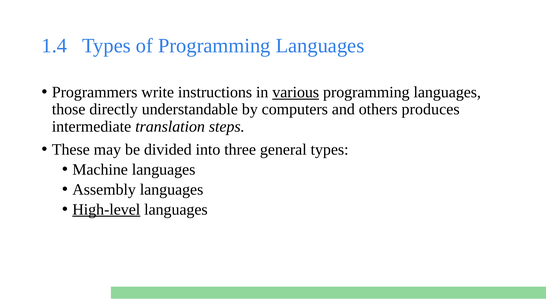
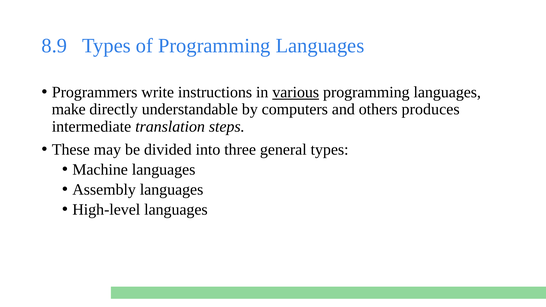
1.4: 1.4 -> 8.9 (54, 46)
those: those -> make (69, 109)
High-level underline: present -> none (106, 210)
